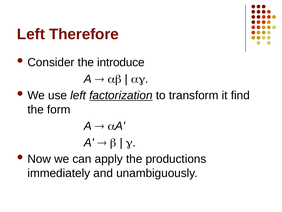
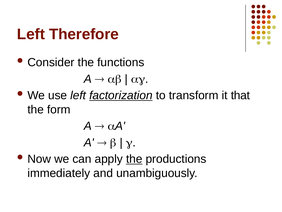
introduce: introduce -> functions (121, 62)
find: find -> that (240, 95)
the underline: none -> present (134, 159)
